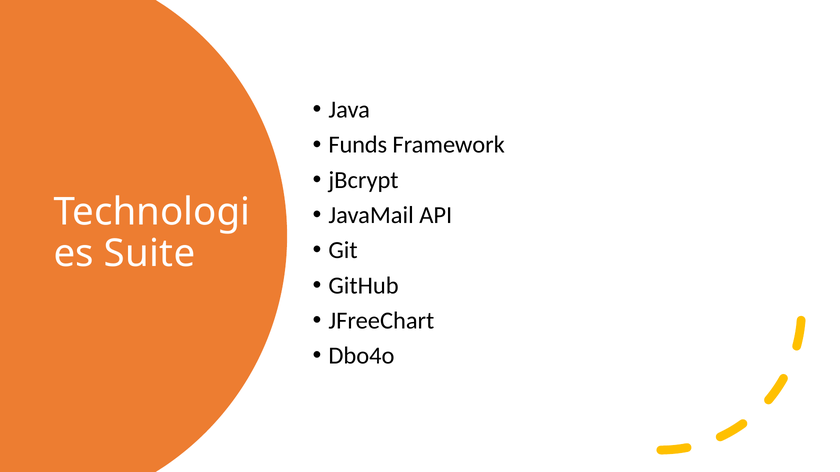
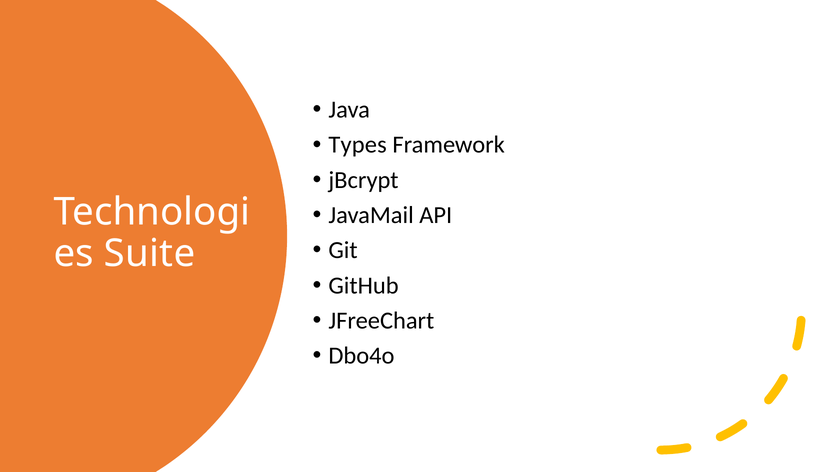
Funds: Funds -> Types (358, 145)
